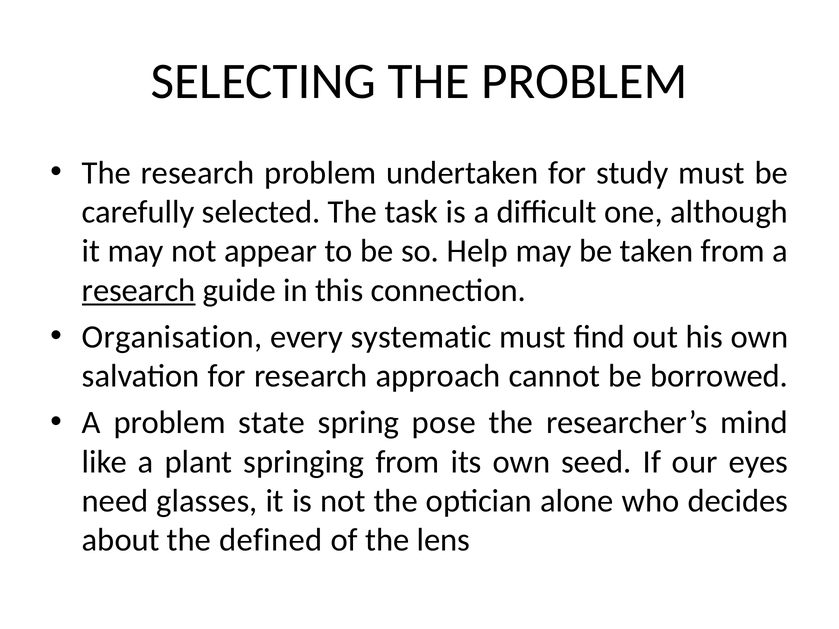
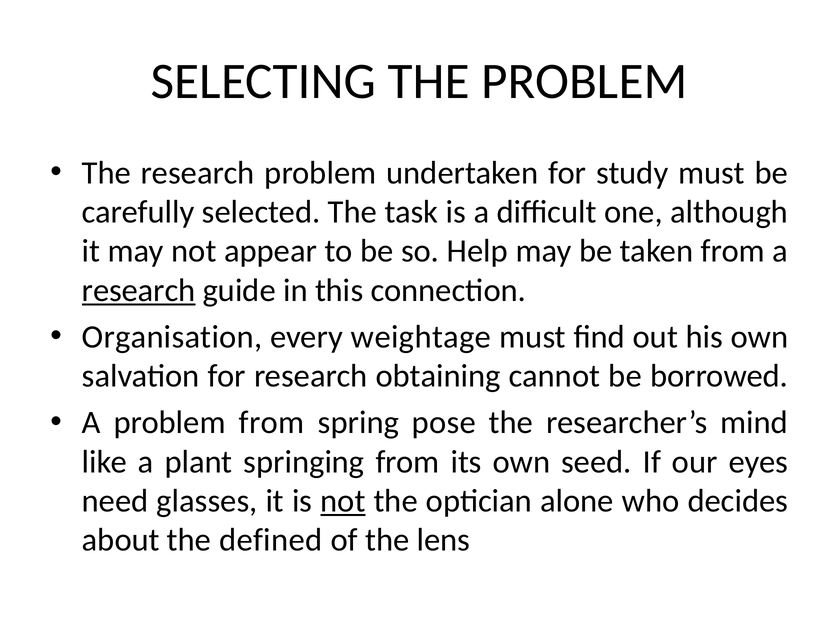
systematic: systematic -> weightage (421, 337)
approach: approach -> obtaining (438, 376)
problem state: state -> from (272, 423)
not underline: none -> present (343, 501)
